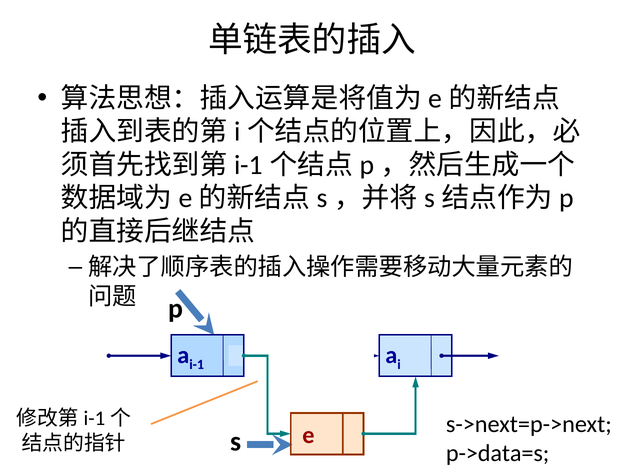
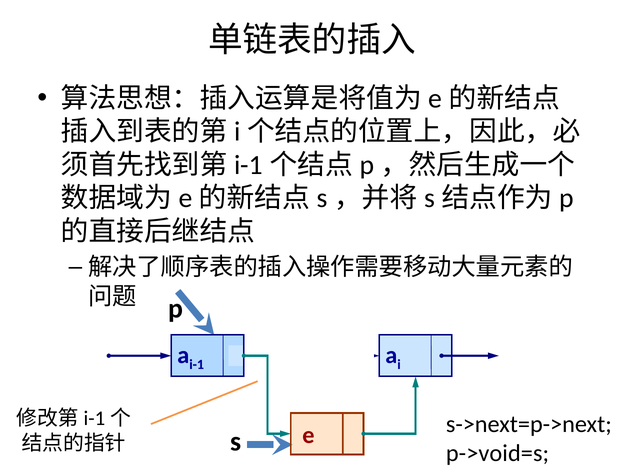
p->data=s: p->data=s -> p->void=s (497, 453)
